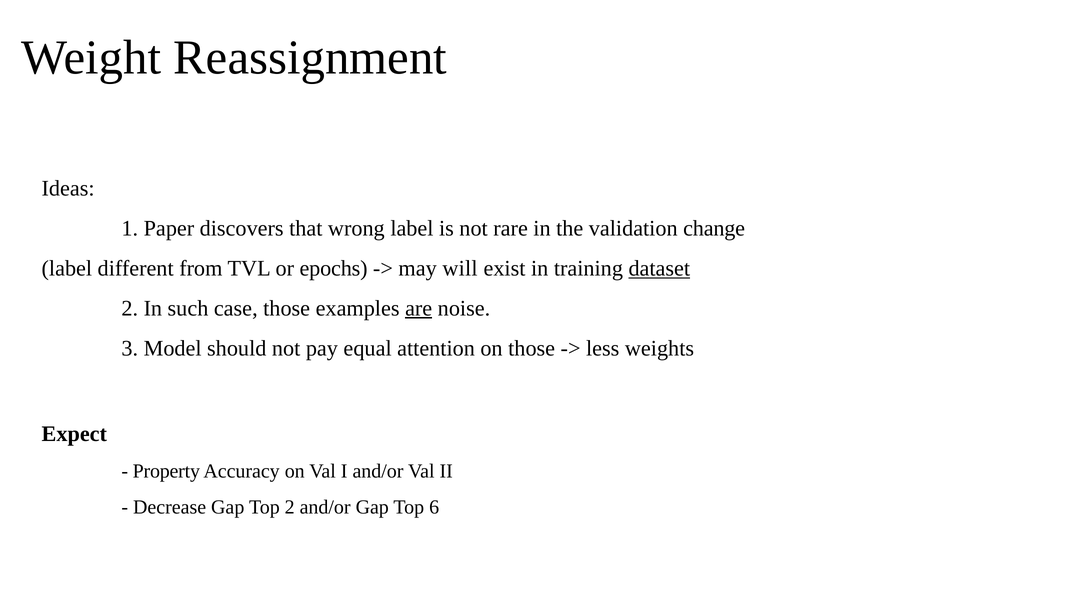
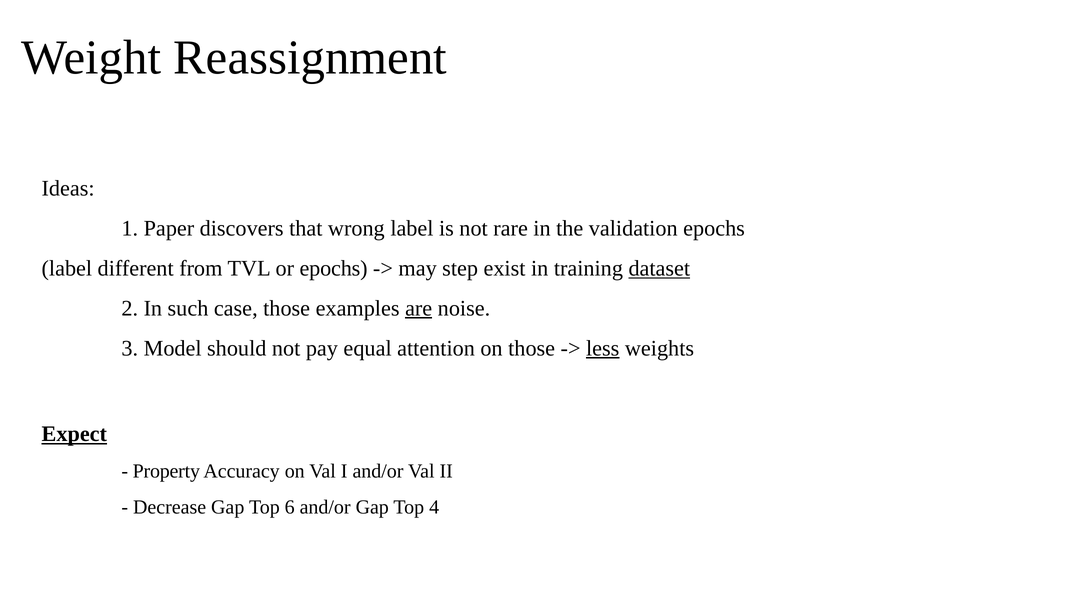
validation change: change -> epochs (714, 229)
will: will -> step (460, 268)
less underline: none -> present (603, 348)
Expect underline: none -> present (74, 434)
Top 2: 2 -> 6 (290, 507)
6: 6 -> 4 (434, 507)
